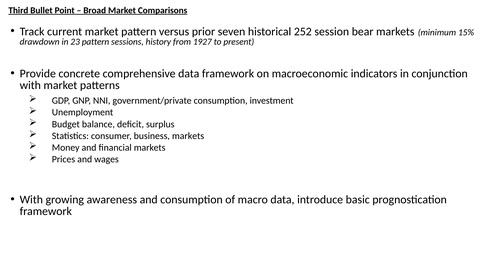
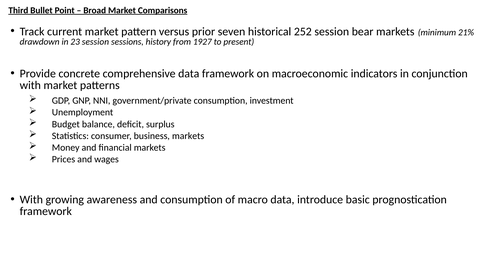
15%: 15% -> 21% (466, 32)
23 pattern: pattern -> session (95, 42)
